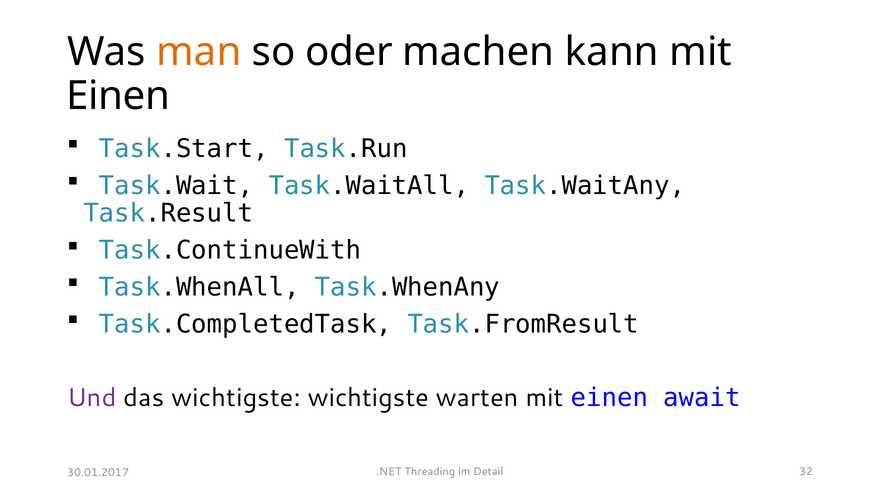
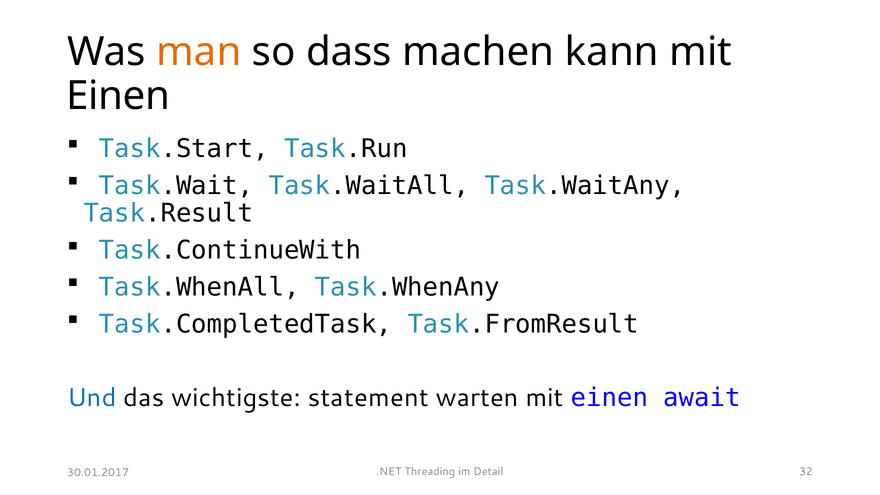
oder: oder -> dass (349, 52)
Und colour: purple -> blue (92, 398)
wichtigste wichtigste: wichtigste -> statement (368, 398)
